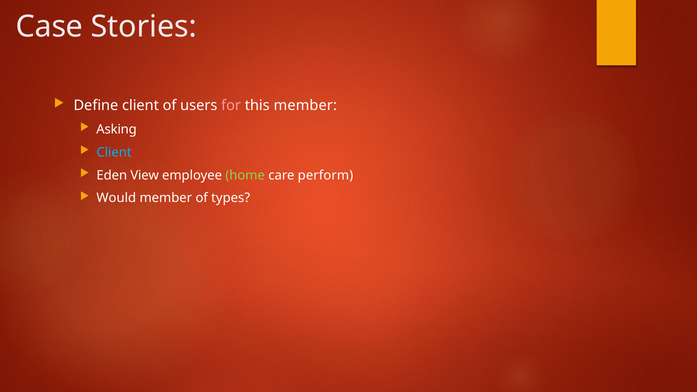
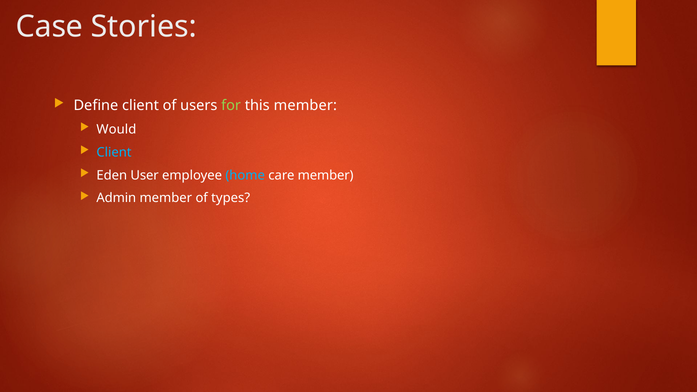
for colour: pink -> light green (231, 106)
Asking: Asking -> Would (116, 129)
View: View -> User (145, 175)
home colour: light green -> light blue (245, 175)
care perform: perform -> member (326, 175)
Would: Would -> Admin (116, 198)
